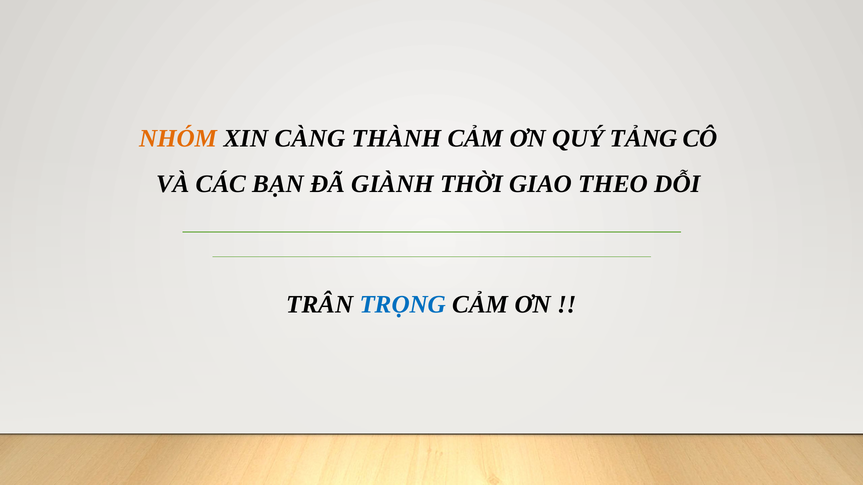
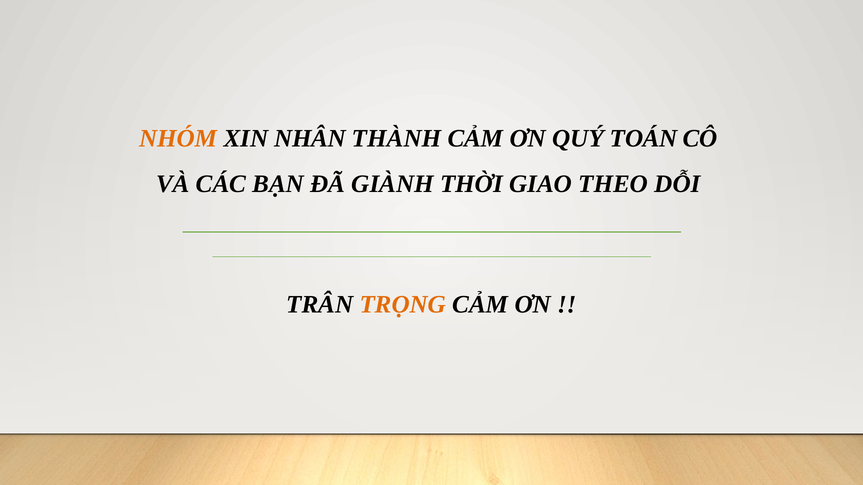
CÀNG: CÀNG -> NHÂN (310, 139)
TẢNG: TẢNG -> TOÁN (644, 139)
TRỌNG colour: blue -> orange (403, 305)
